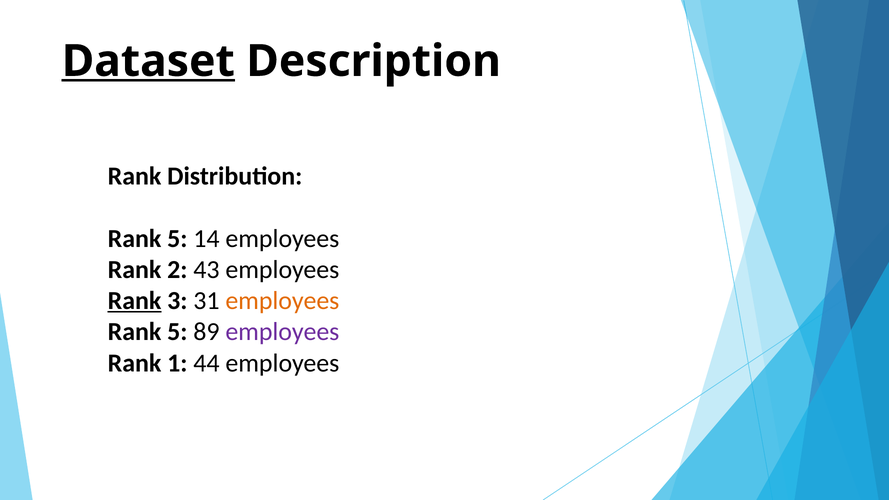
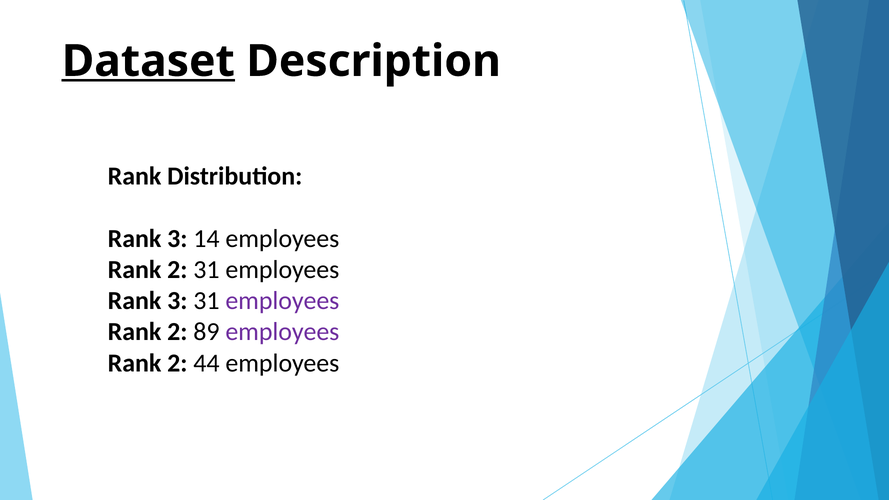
5: 5 -> 3 (177, 239)
2 43: 43 -> 31 (206, 270)
Rank underline: present -> none (135, 301)
employees colour: orange -> purple (282, 301)
5: 5 -> 2 (177, 332)
1: 1 -> 2 (177, 363)
